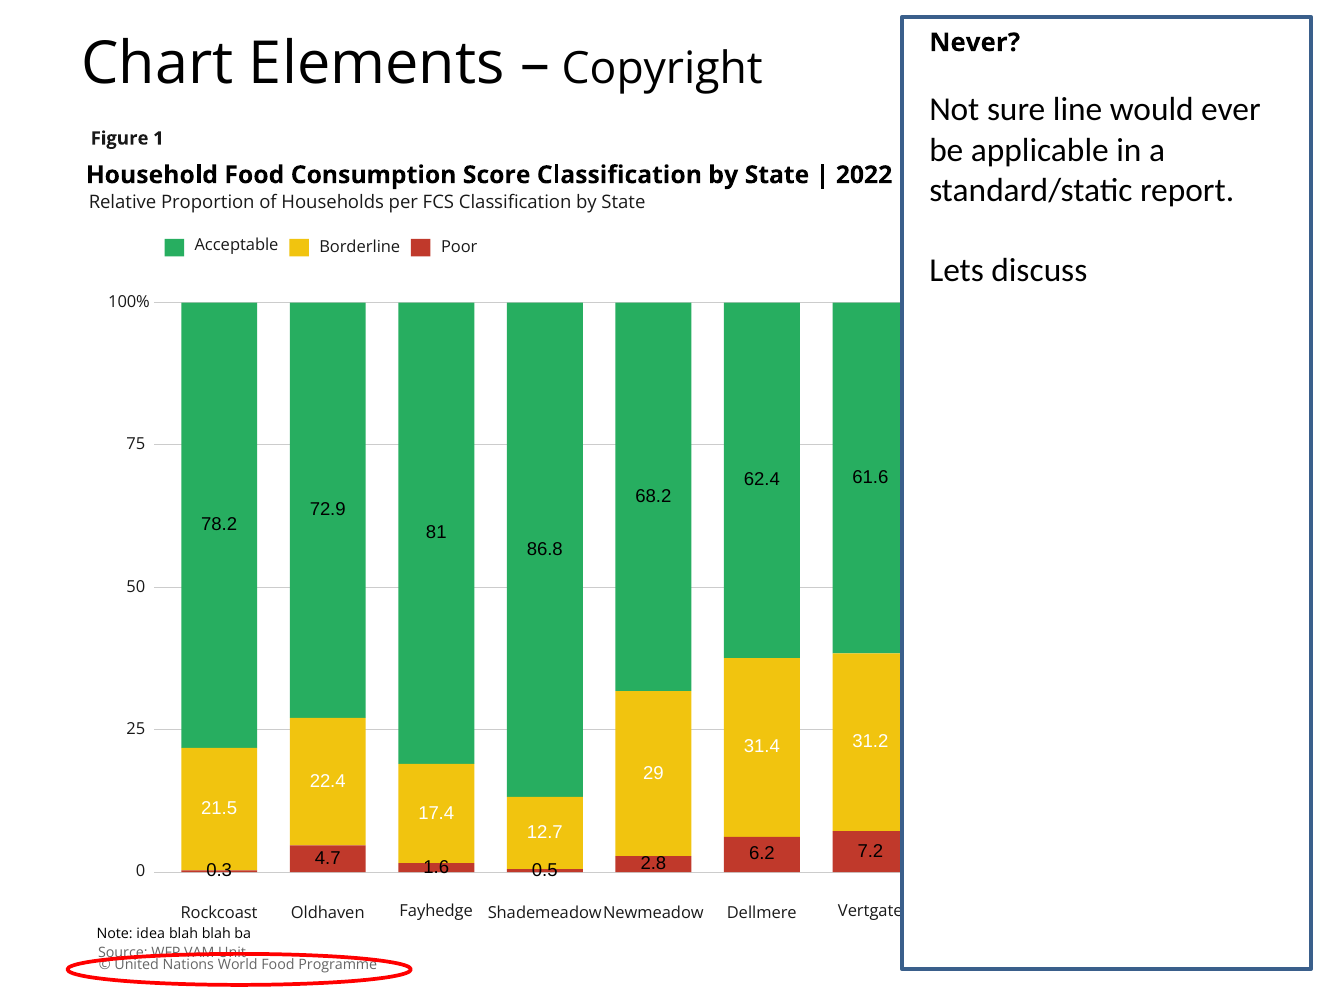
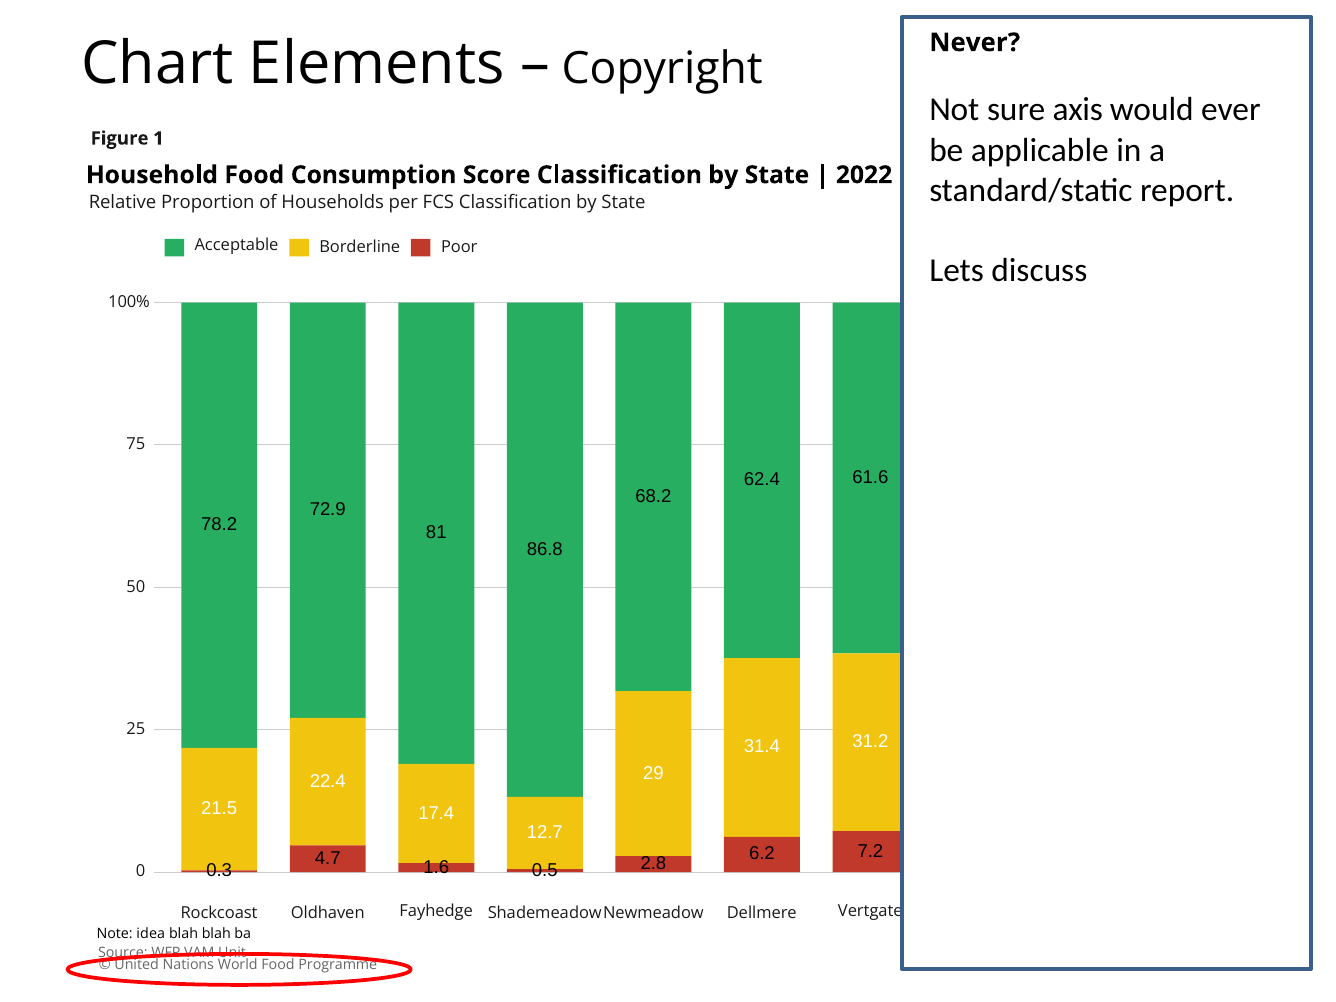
line: line -> axis (1078, 110)
